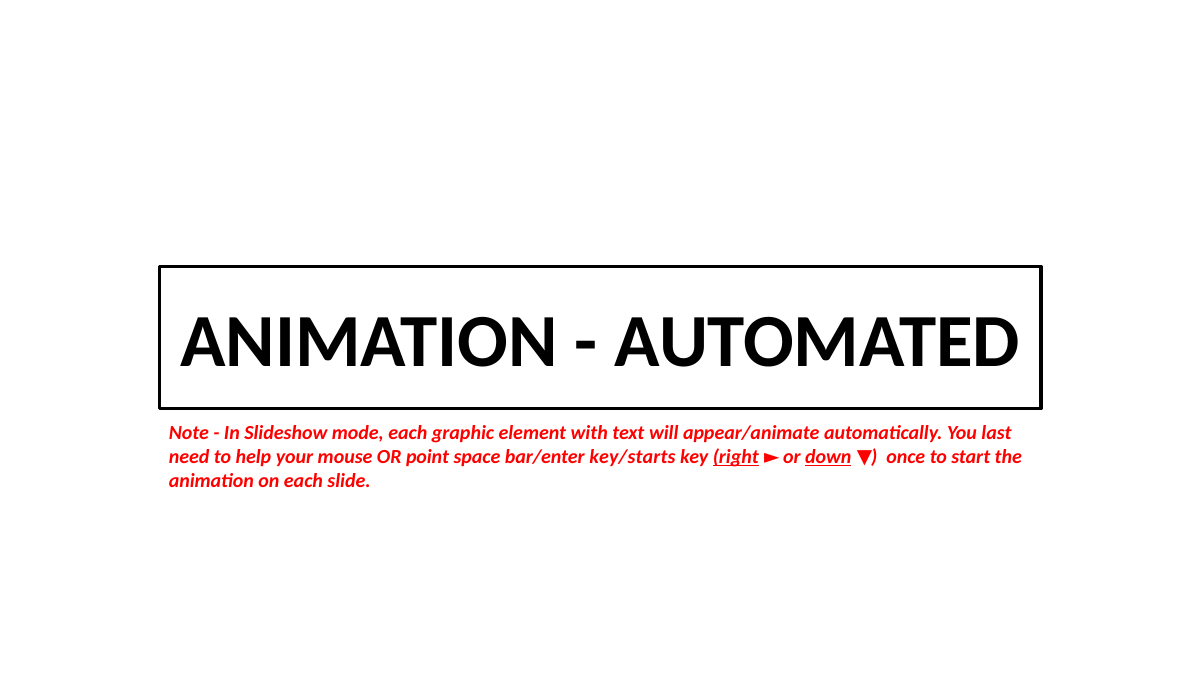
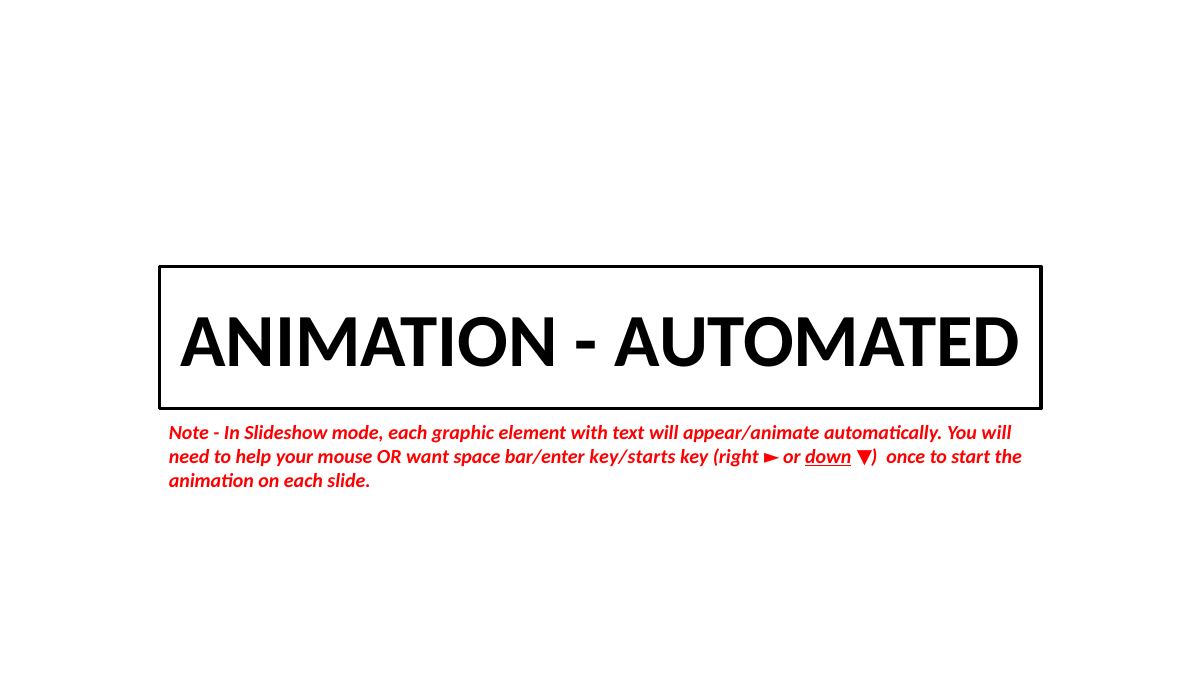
You last: last -> will (996, 434)
point: point -> want (428, 458)
right underline: present -> none (736, 458)
